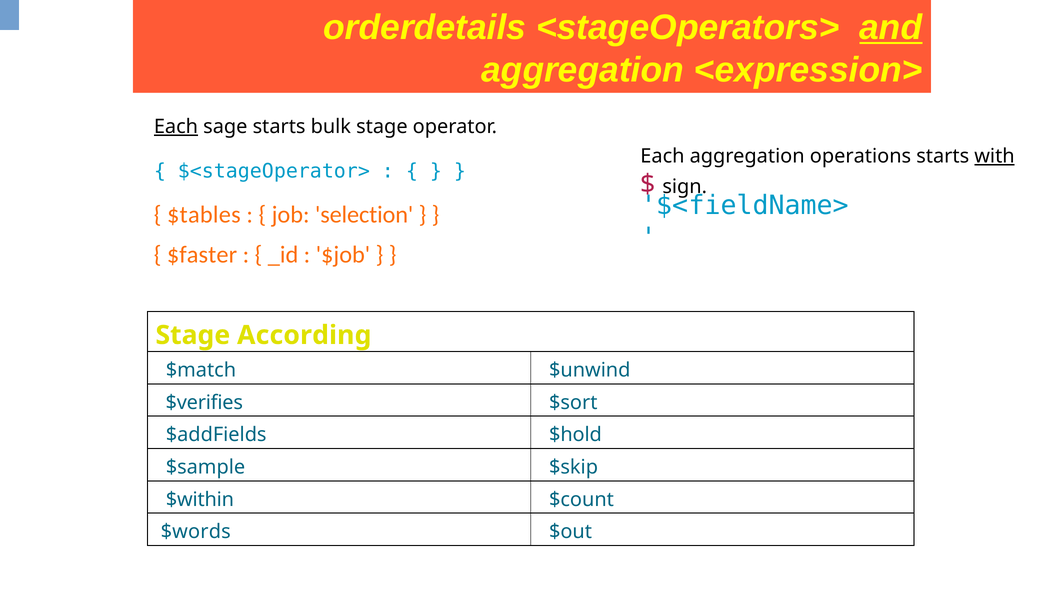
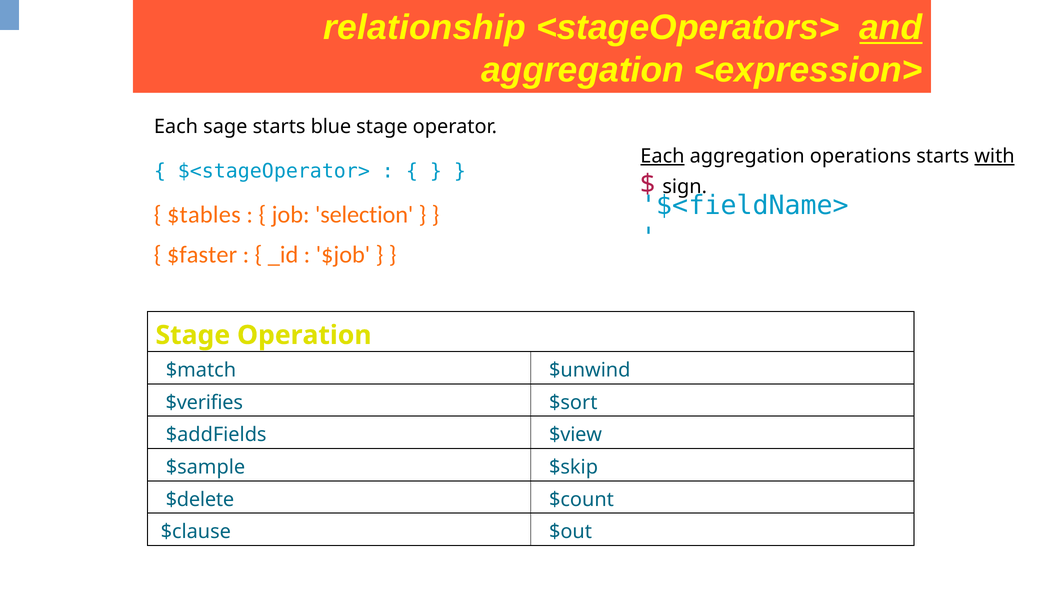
orderdetails: orderdetails -> relationship (425, 28)
Each underline: present -> none (176, 127)
bulk: bulk -> blue (331, 127)
Each underline: none -> present (662, 156)
According: According -> Operation (304, 335)
$hold: $hold -> $view (576, 435)
$within: $within -> $delete (200, 500)
$words: $words -> $clause (196, 532)
